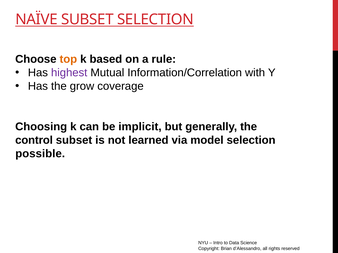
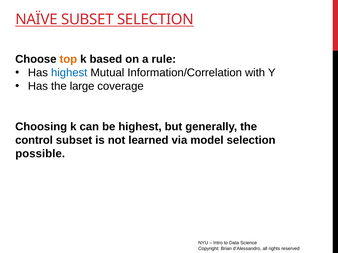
highest colour: purple -> blue (69, 73)
grow: grow -> large (82, 86)
be implicit: implicit -> highest (140, 127)
